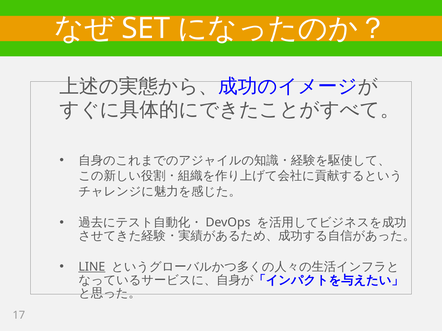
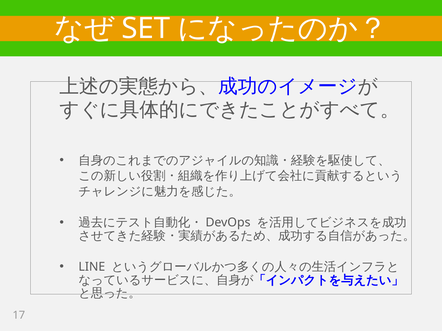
LINE underline: present -> none (92, 267)
